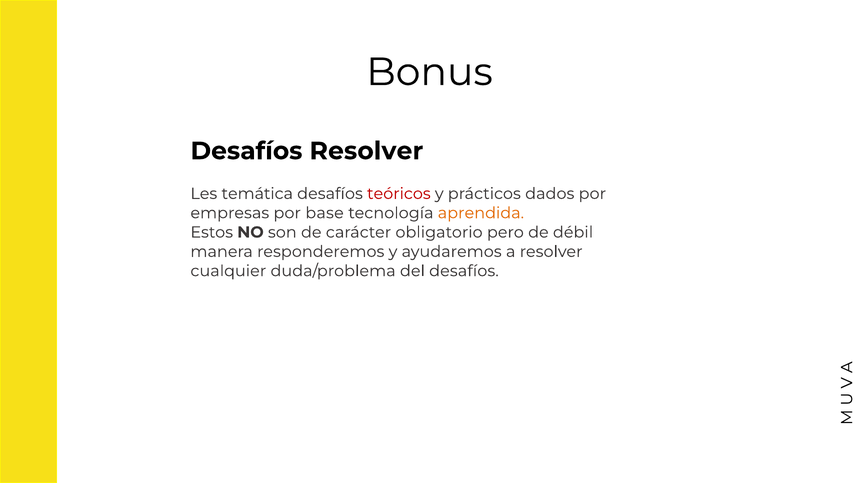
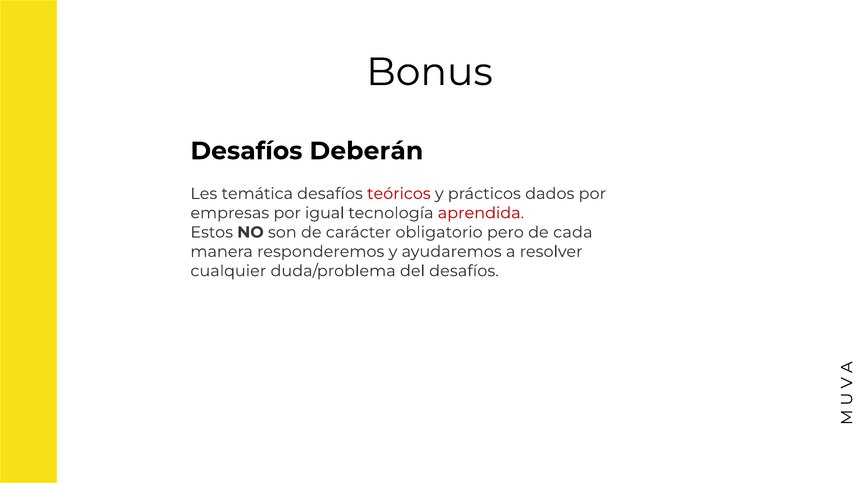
Desafíos Resolver: Resolver -> Deberán (366, 151)
base: base -> igual (325, 213)
aprendida colour: orange -> red (481, 213)
débil: débil -> cada (573, 232)
